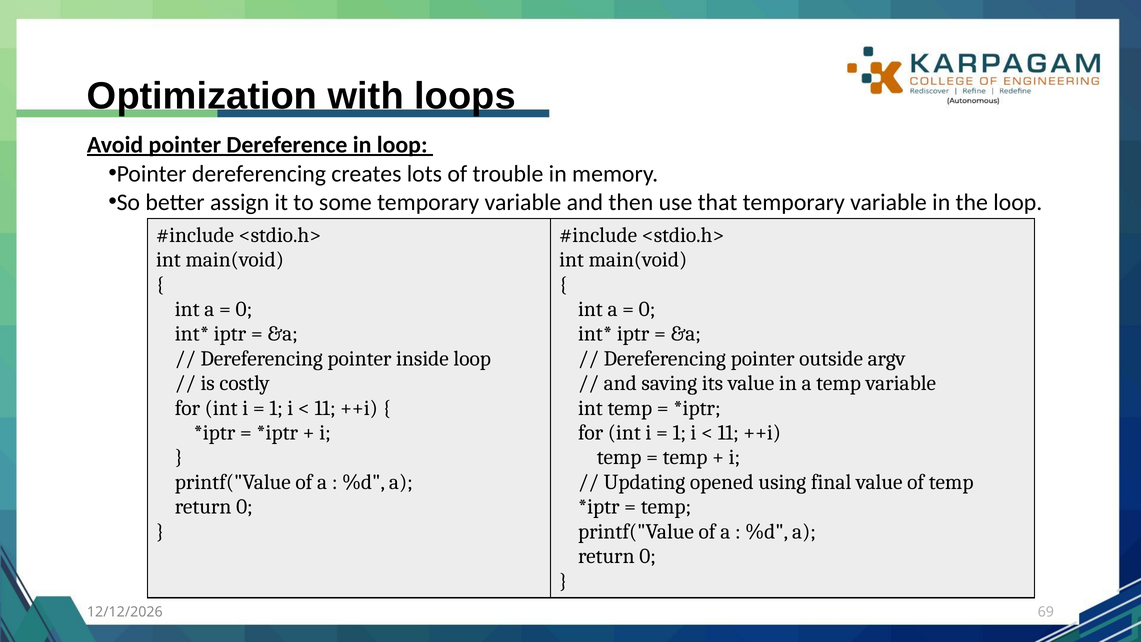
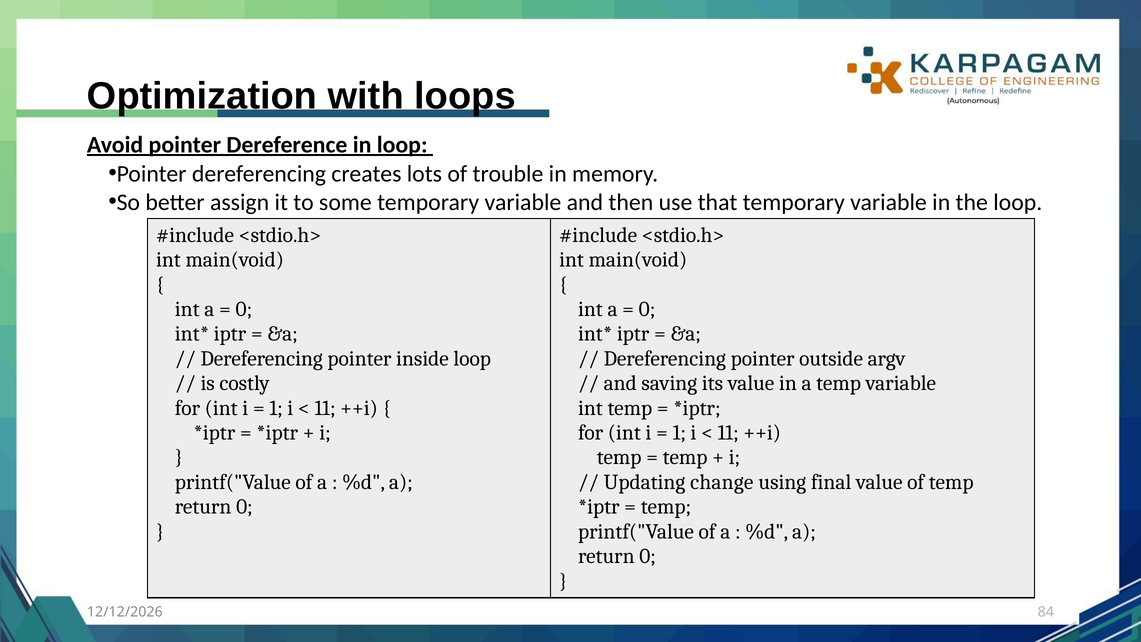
opened: opened -> change (722, 482)
69: 69 -> 84 (1046, 612)
